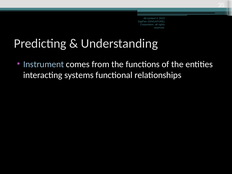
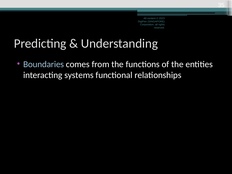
Instrument: Instrument -> Boundaries (44, 64)
